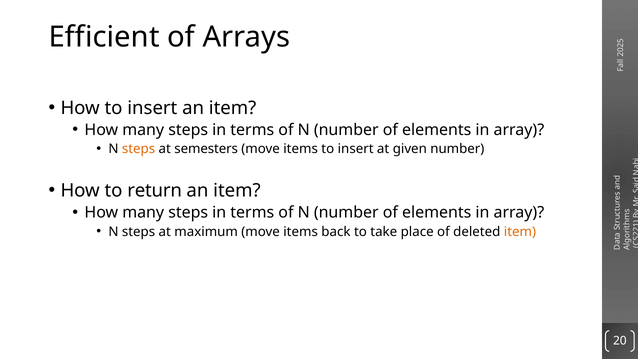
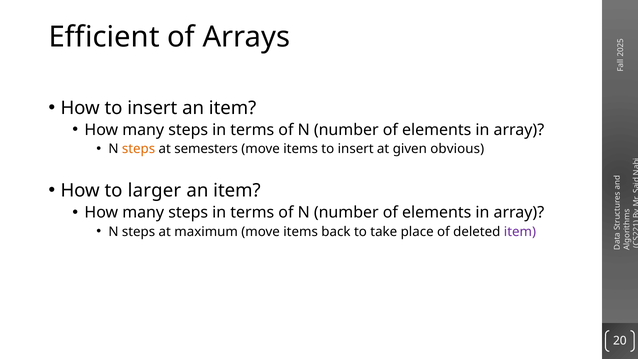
given number: number -> obvious (457, 149)
return: return -> larger (154, 190)
item colour: orange -> purple (520, 232)
